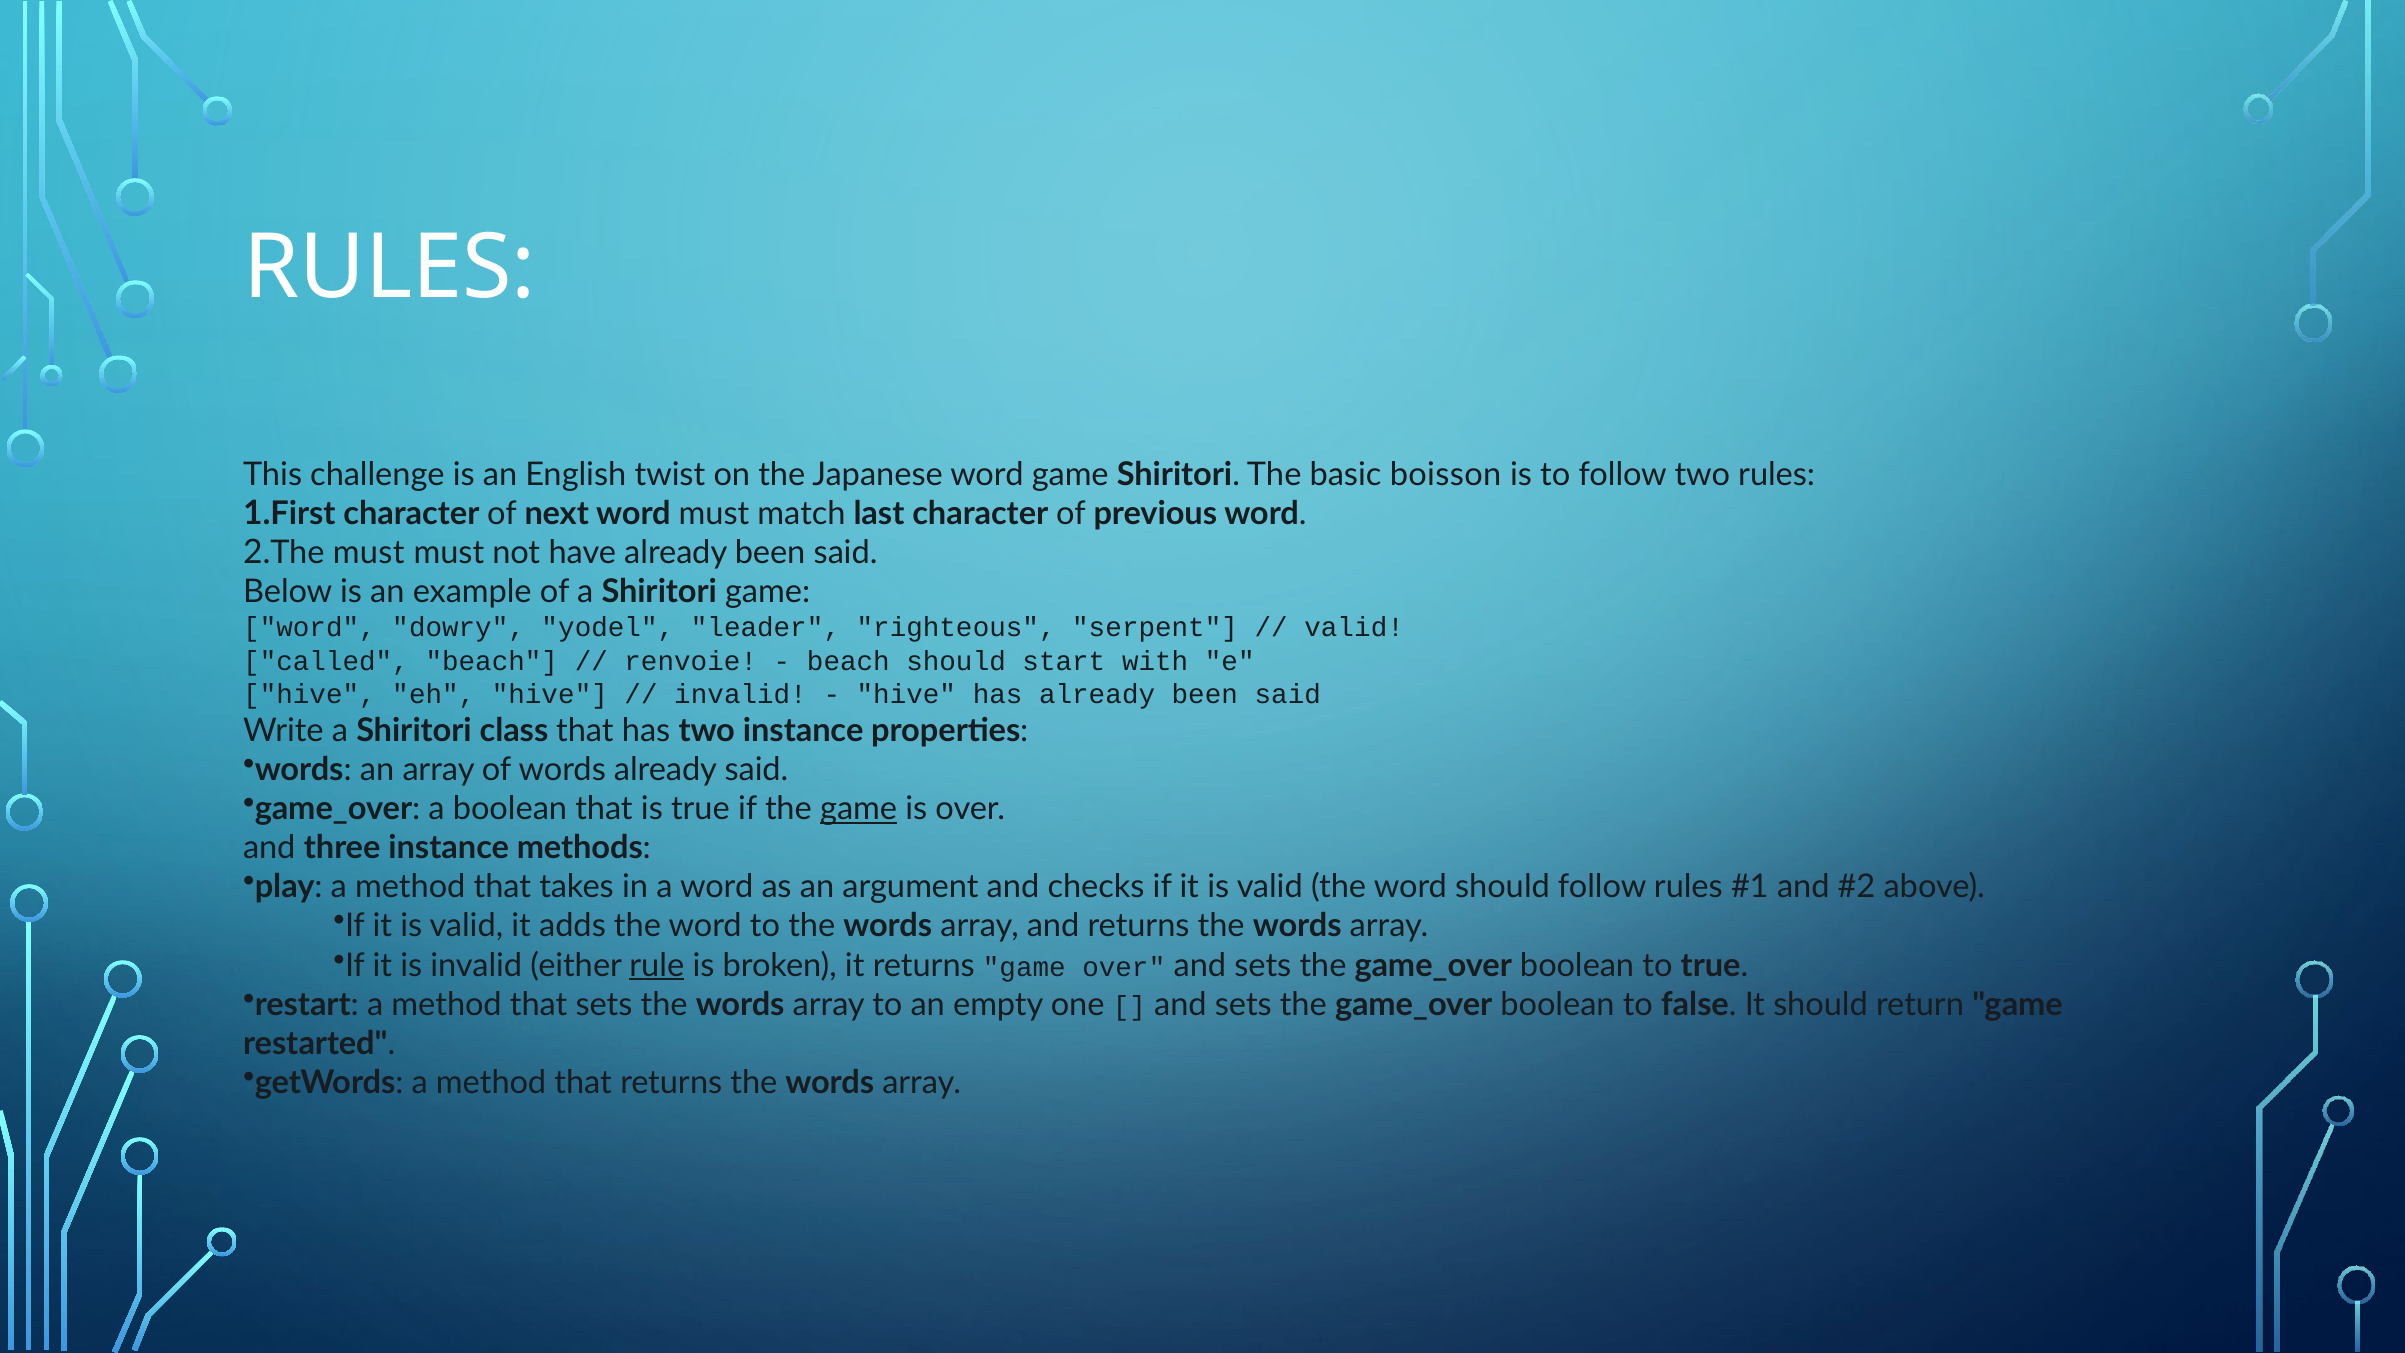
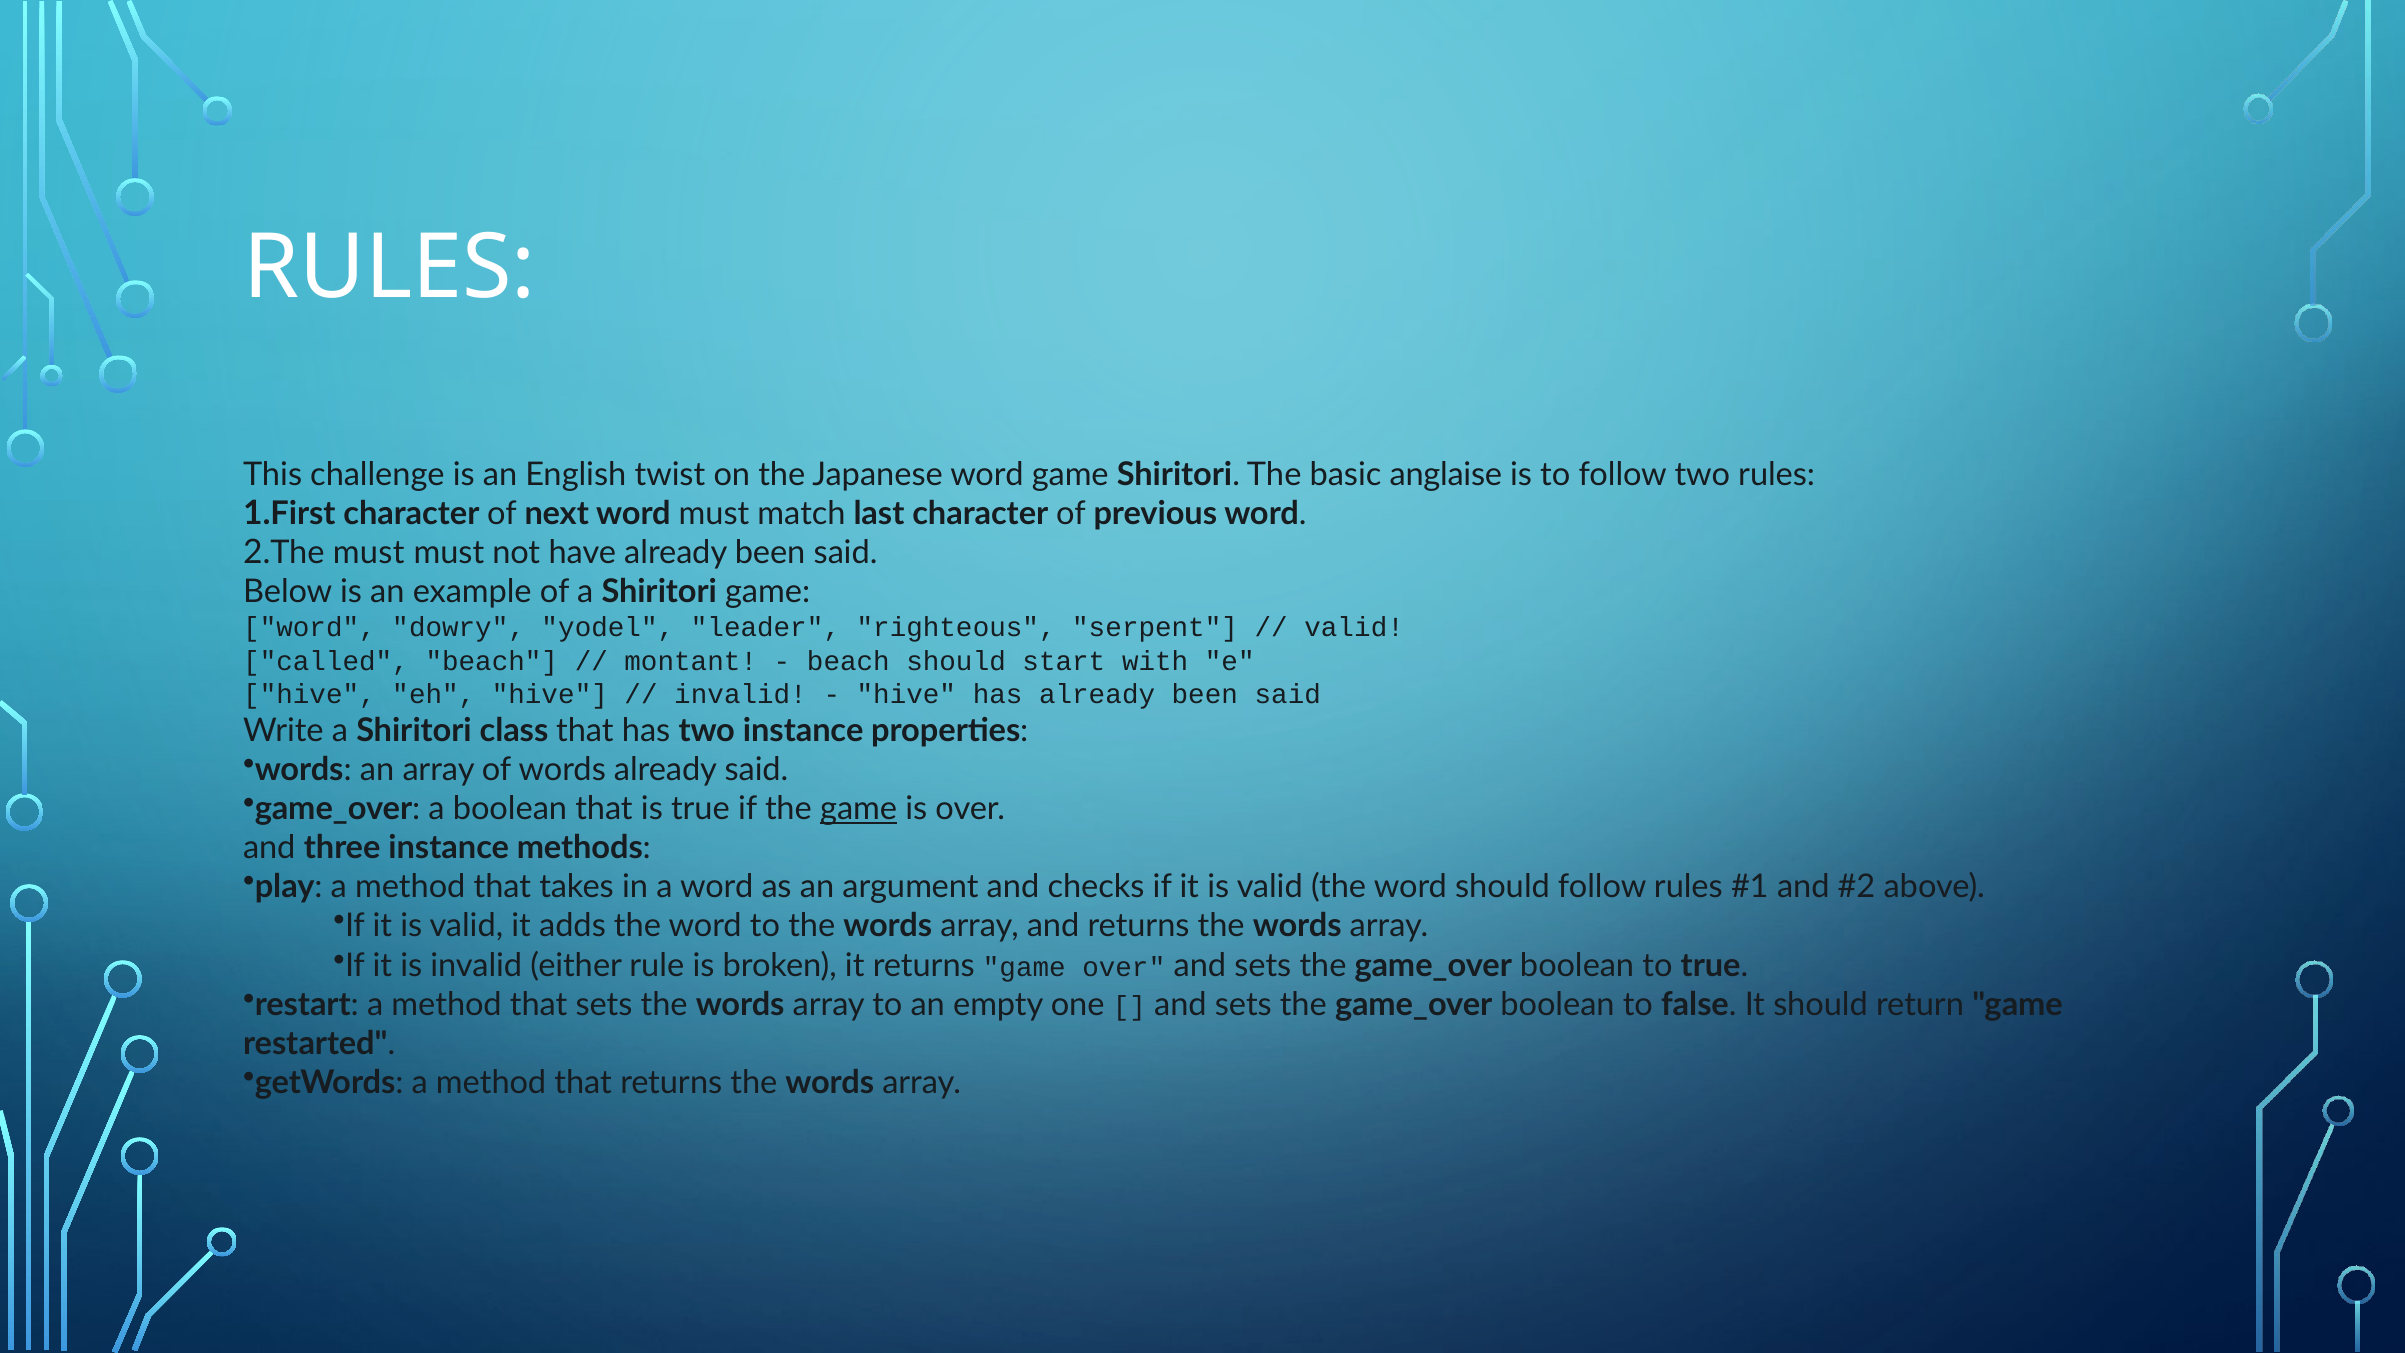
boisson: boisson -> anglaise (1446, 475)
renvoie: renvoie -> montant (691, 661)
rule underline: present -> none (657, 965)
